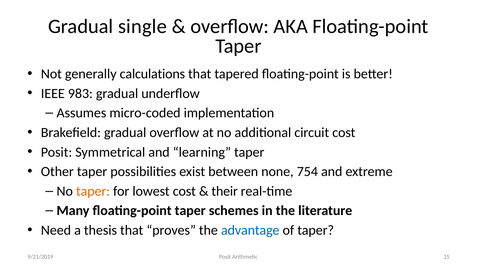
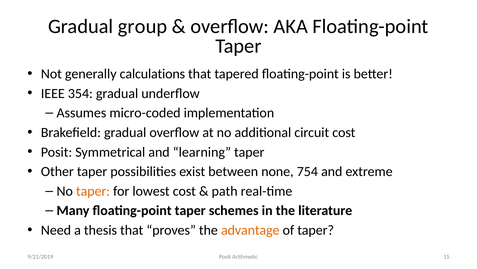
single: single -> group (143, 26)
983: 983 -> 354 (80, 93)
their: their -> path (225, 191)
advantage colour: blue -> orange (250, 230)
